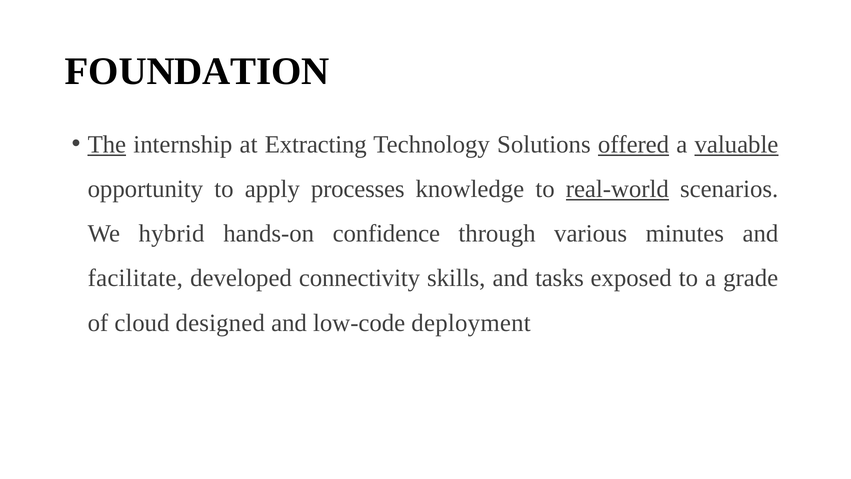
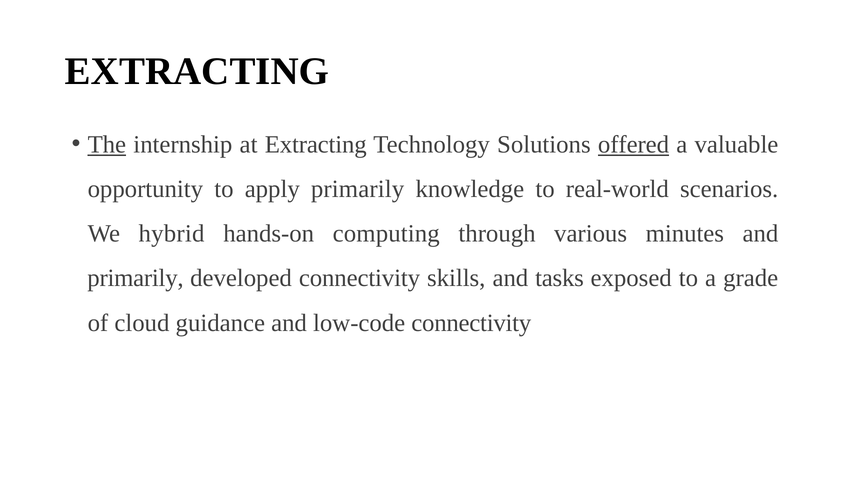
FOUNDATION: FOUNDATION -> EXTRACTING (197, 71)
valuable underline: present -> none (736, 144)
apply processes: processes -> primarily (358, 189)
real-world underline: present -> none (617, 189)
confidence: confidence -> computing (386, 233)
facilitate: facilitate -> primarily (135, 278)
designed: designed -> guidance (220, 323)
low-code deployment: deployment -> connectivity (471, 323)
